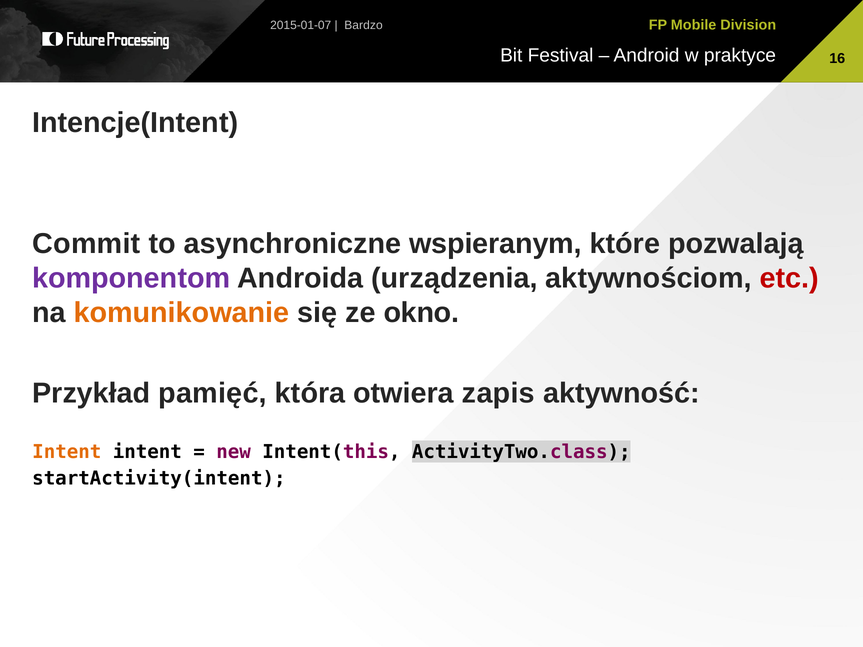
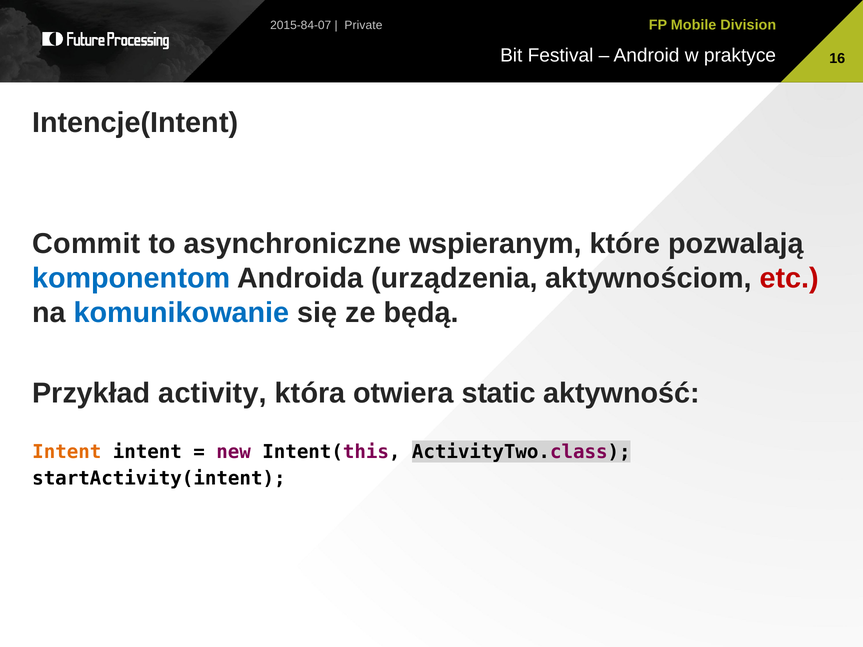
2015-01-07: 2015-01-07 -> 2015-84-07 (301, 25)
Bardzo: Bardzo -> Private (363, 25)
komponentom colour: purple -> blue (131, 278)
komunikowanie colour: orange -> blue (182, 313)
okno: okno -> będą (421, 313)
pamięć: pamięć -> activity (213, 393)
zapis: zapis -> static (499, 393)
